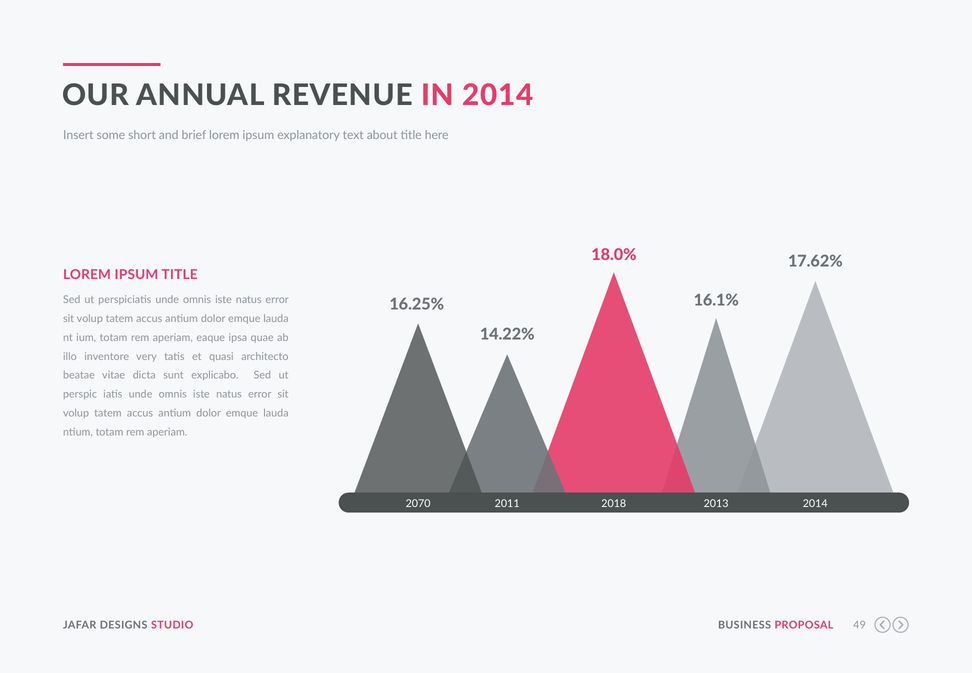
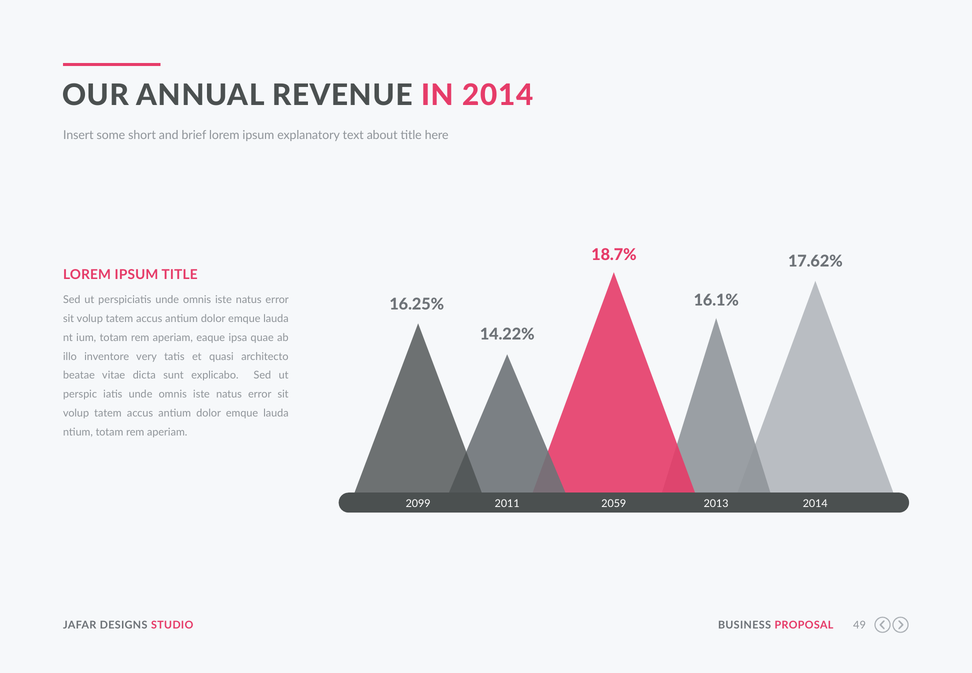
18.0%: 18.0% -> 18.7% (614, 255)
2070: 2070 -> 2099 (418, 504)
2018: 2018 -> 2059 (614, 504)
